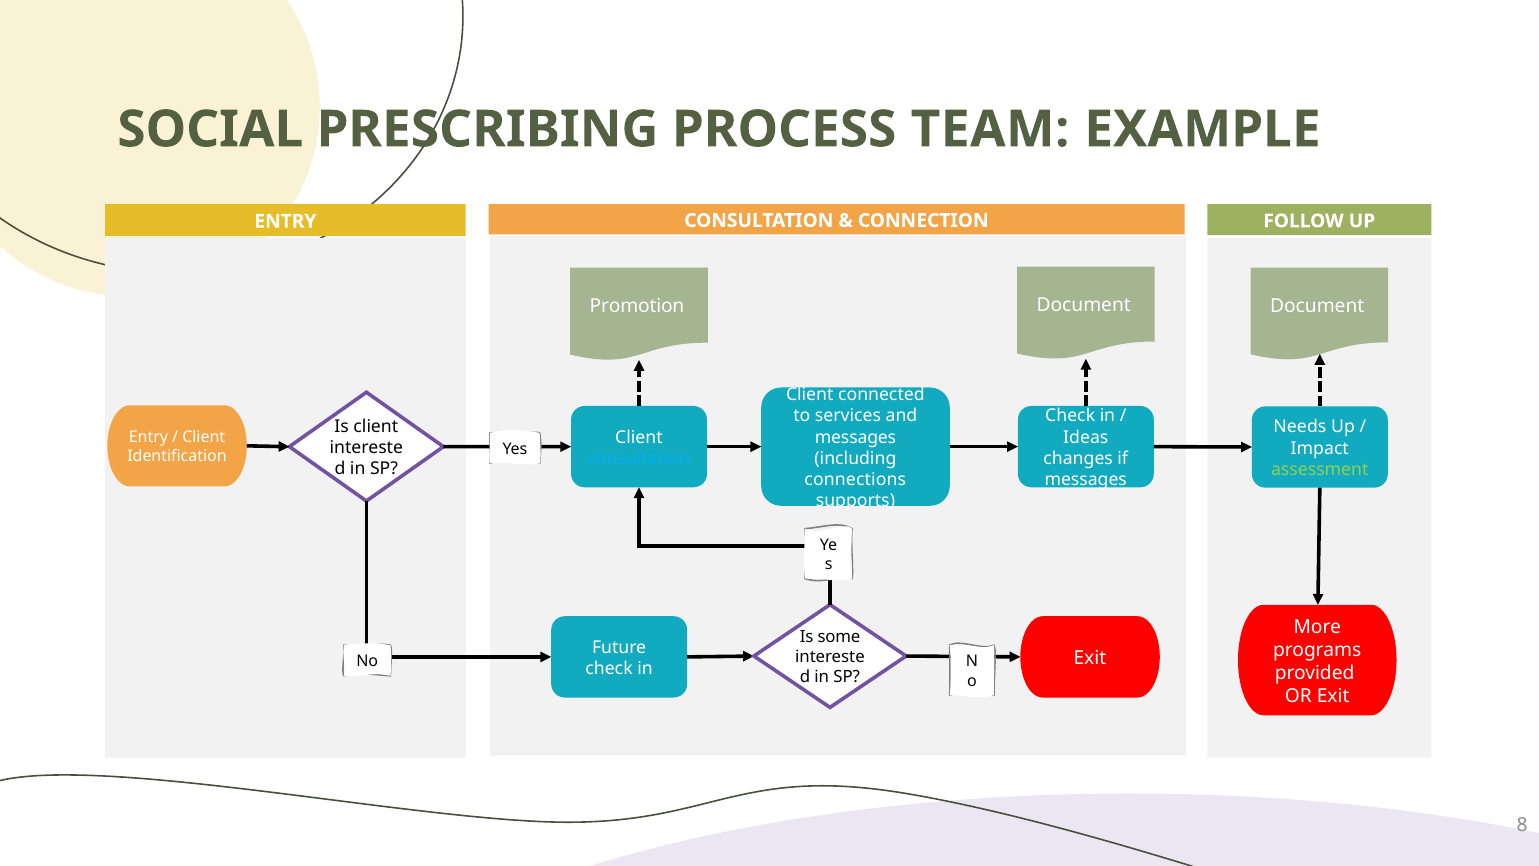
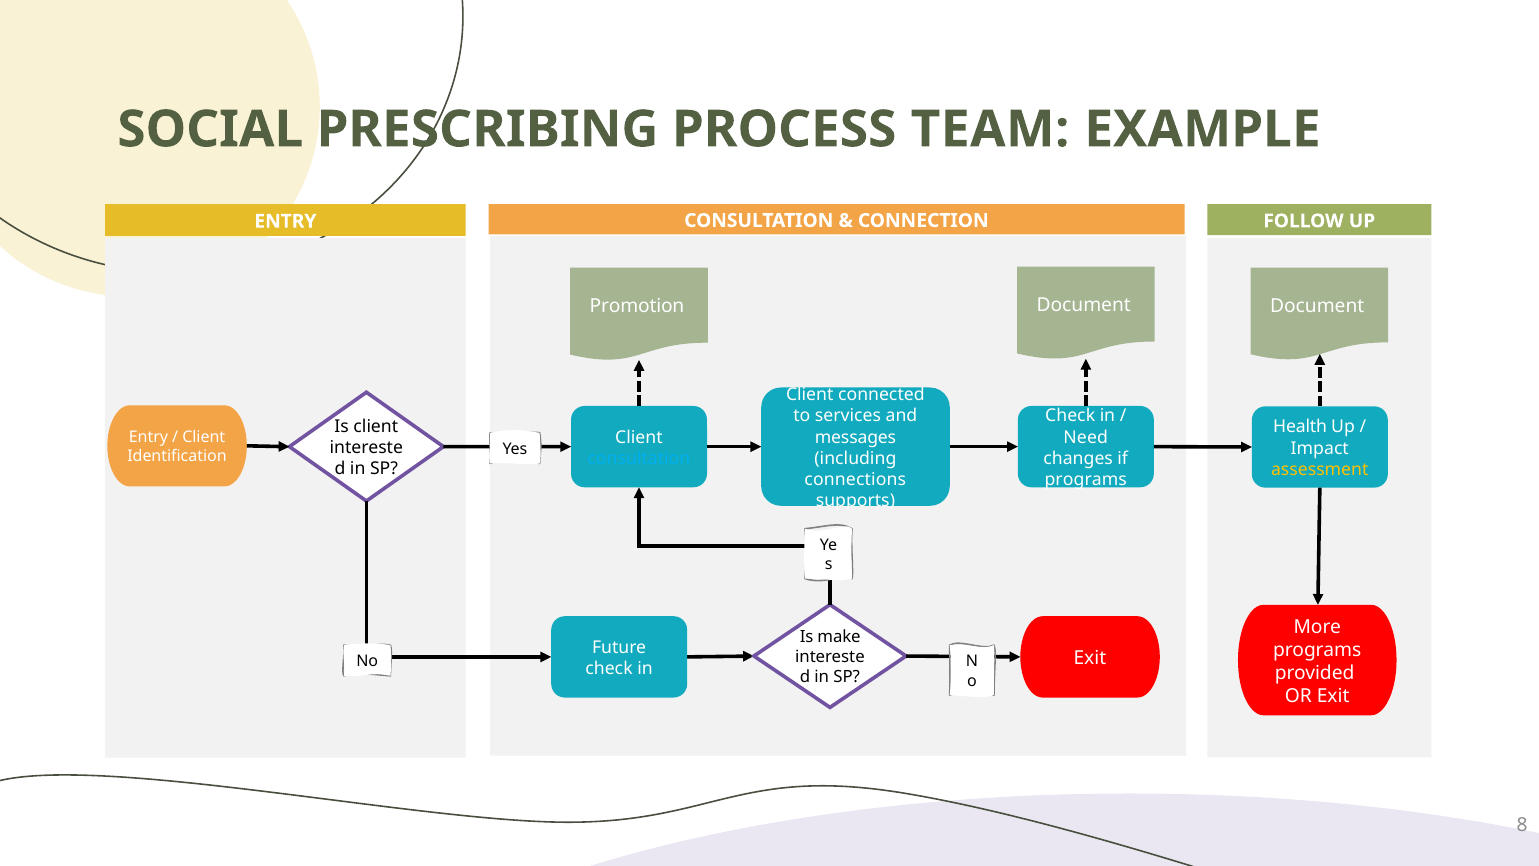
Needs: Needs -> Health (1300, 427)
Ideas: Ideas -> Need (1086, 437)
assessment colour: light green -> yellow (1320, 469)
messages: messages -> programs (1086, 479)
some: some -> make (839, 637)
